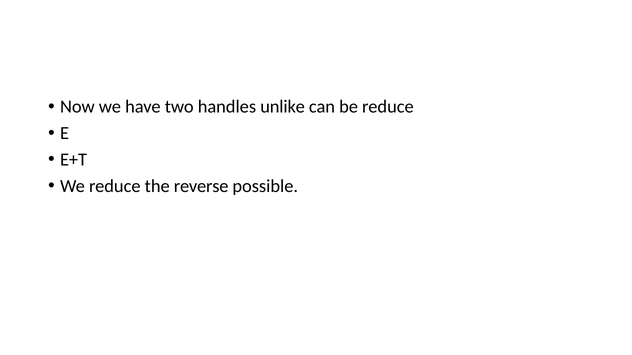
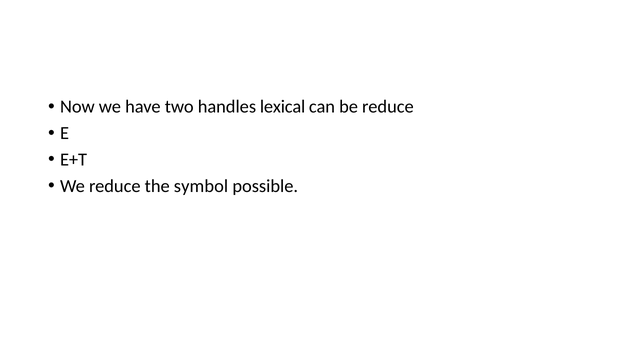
unlike: unlike -> lexical (283, 107)
reverse: reverse -> symbol (201, 186)
